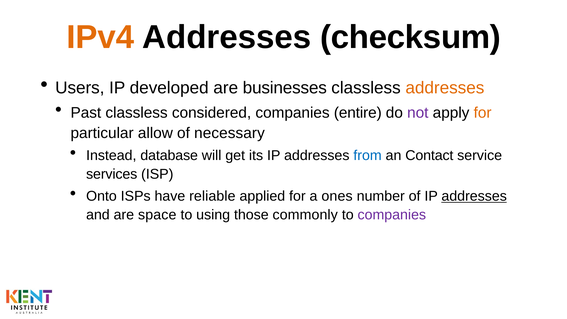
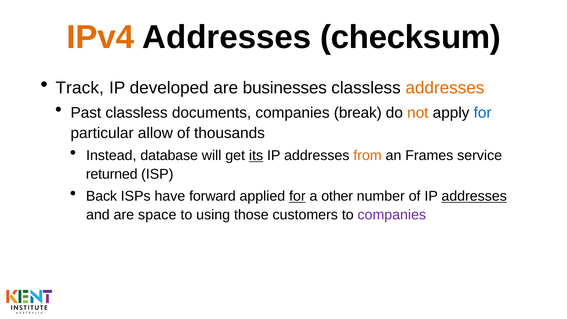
Users: Users -> Track (80, 88)
considered: considered -> documents (212, 113)
entire: entire -> break (358, 113)
not colour: purple -> orange (418, 113)
for colour: orange -> blue (483, 113)
necessary: necessary -> thousands (230, 133)
its underline: none -> present (256, 156)
from colour: blue -> orange (368, 156)
Contact: Contact -> Frames (429, 156)
services: services -> returned (112, 174)
Onto: Onto -> Back (102, 196)
reliable: reliable -> forward (212, 196)
for underline: none -> present (297, 196)
ones: ones -> other (337, 196)
commonly: commonly -> customers (305, 215)
